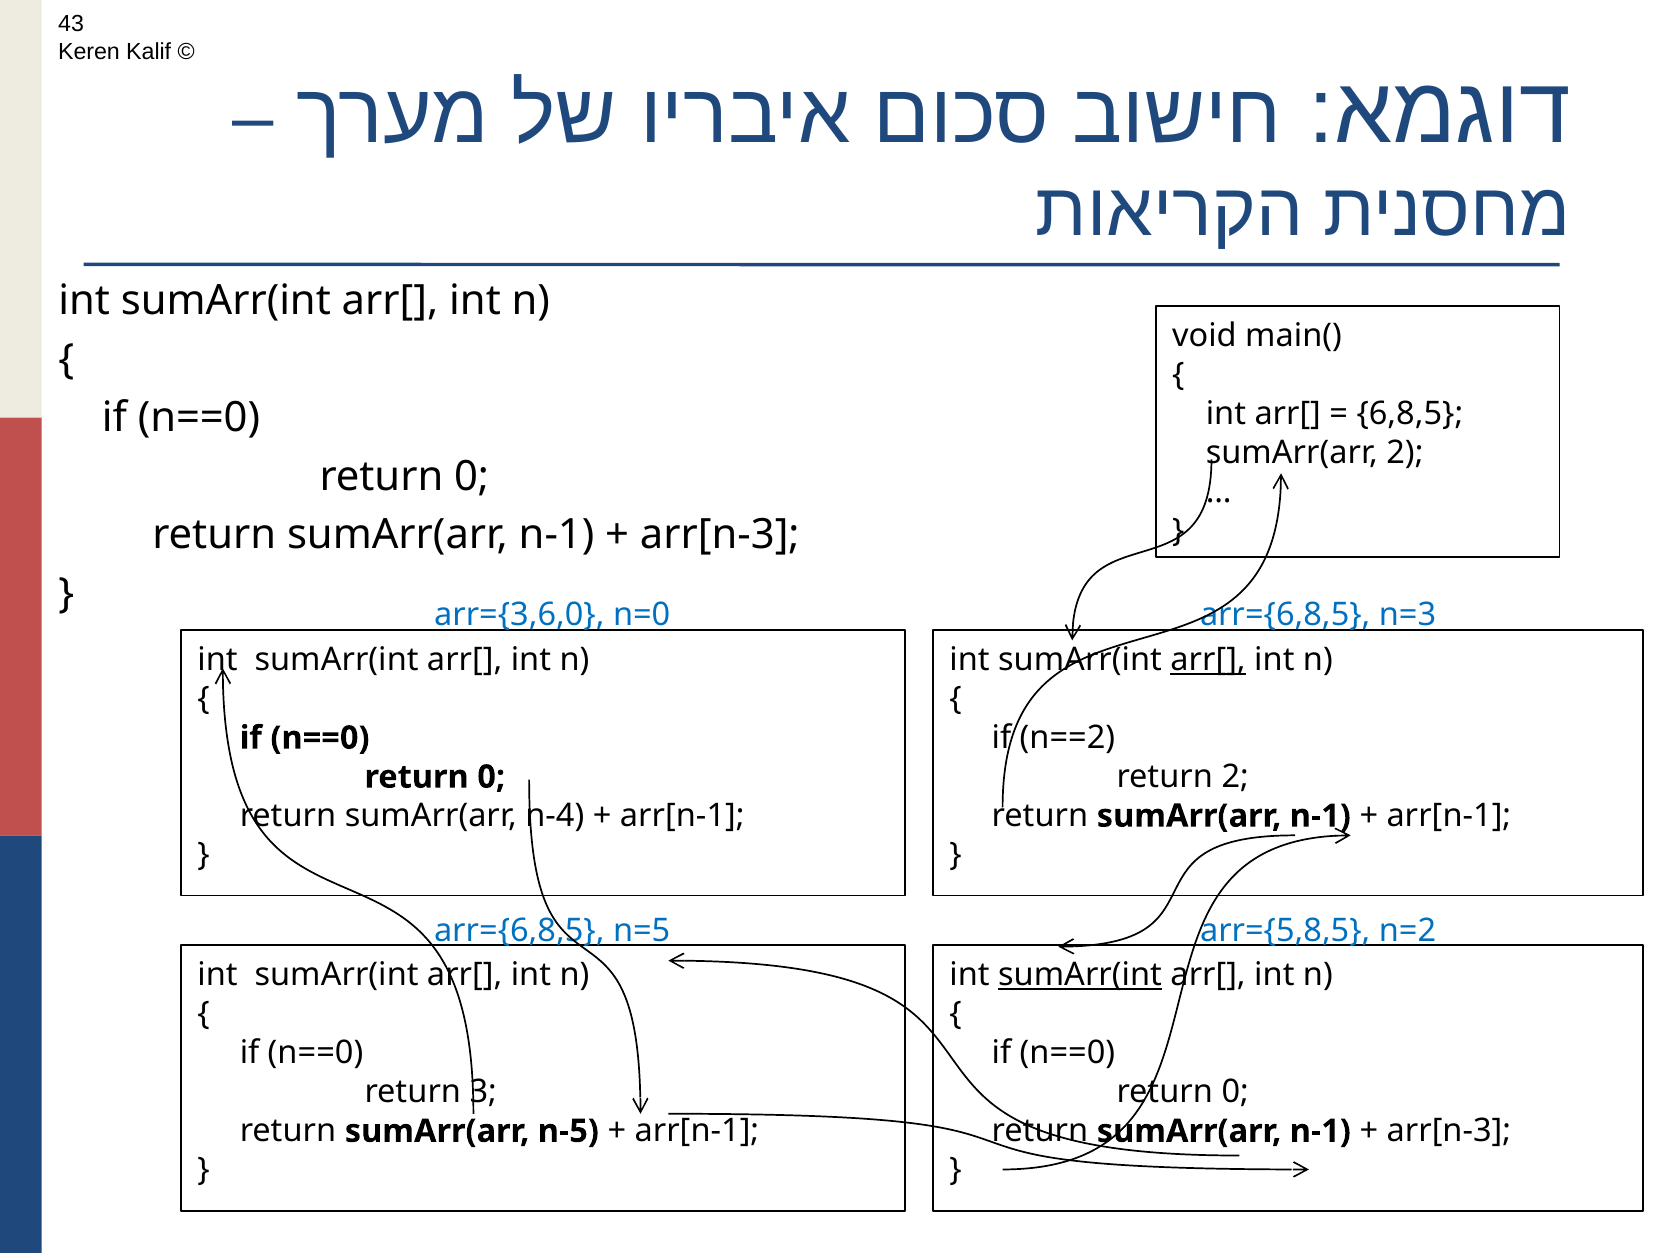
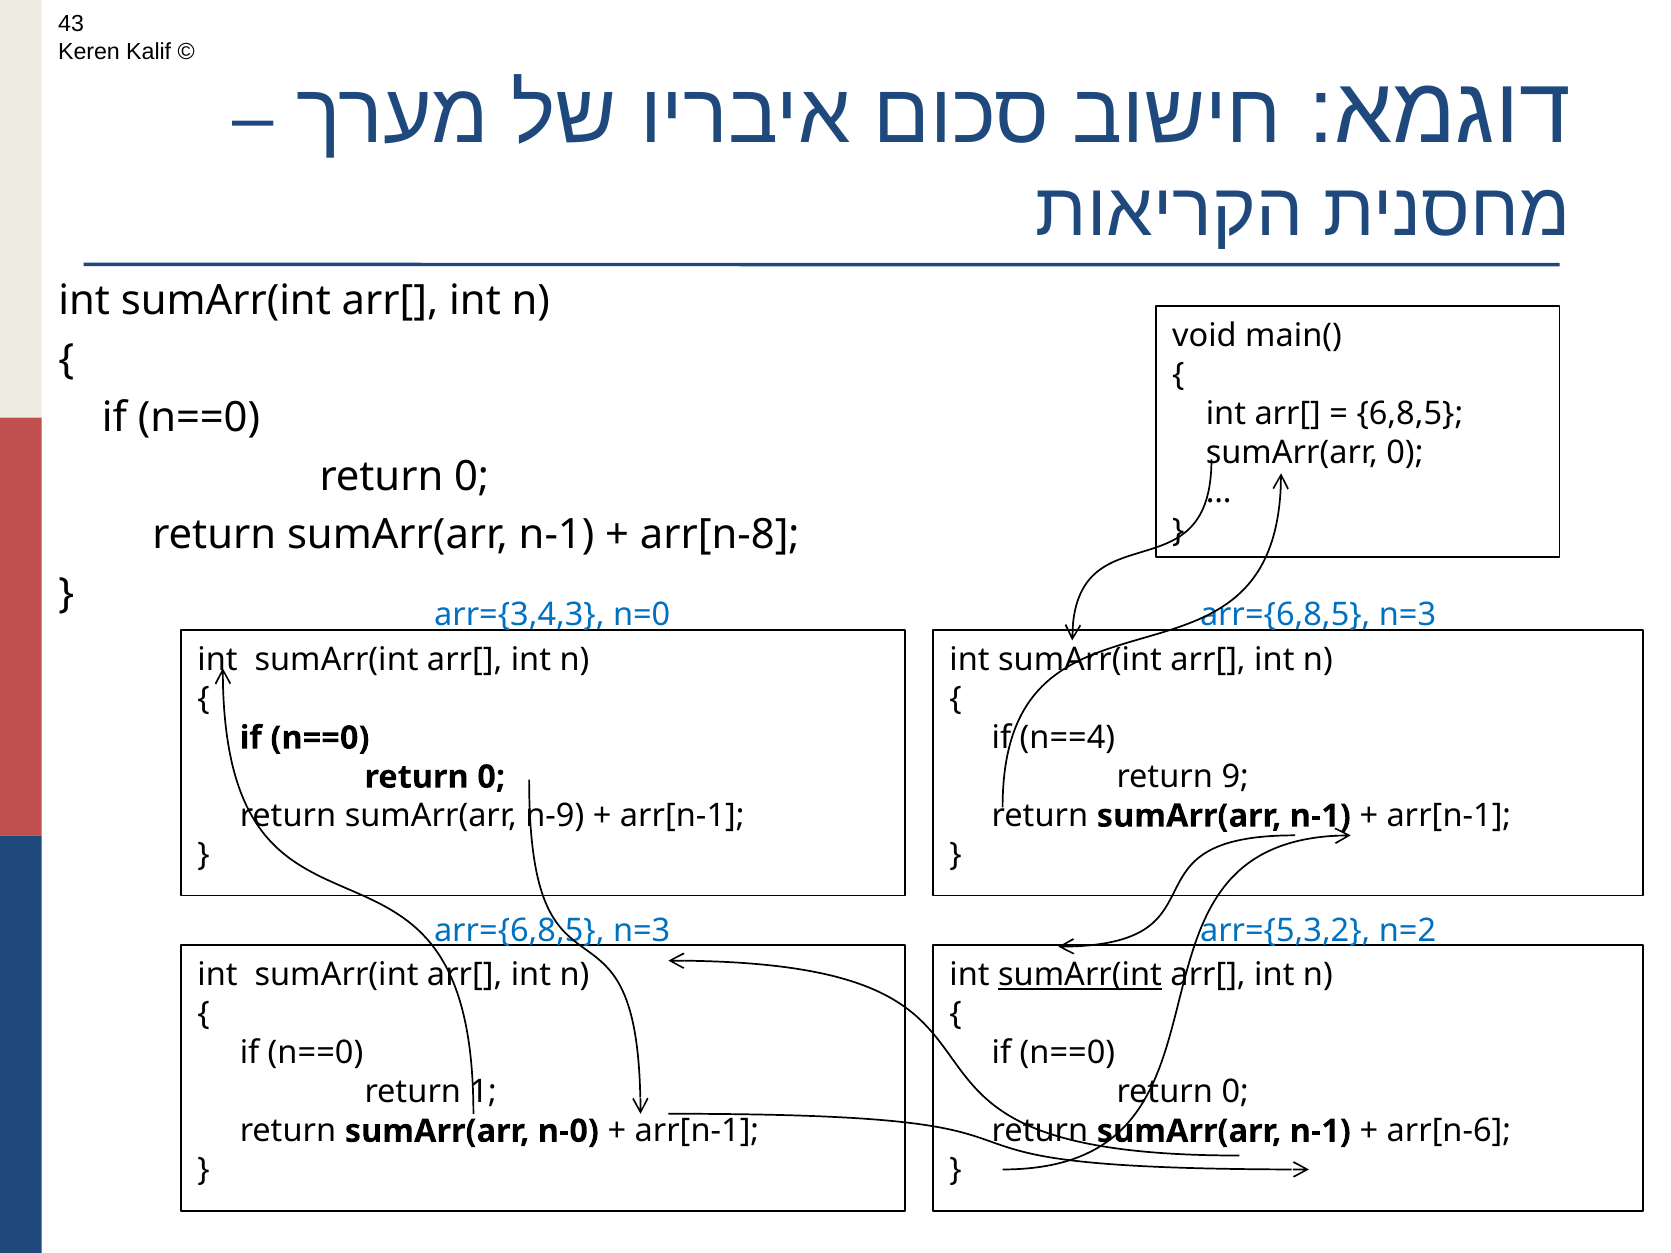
sumArr(arr 2: 2 -> 0 (1405, 453)
arr[n-3: arr[n-3 -> arr[n-8 (720, 535)
arr={3,6,0: arr={3,6,0 -> arr={3,4,3 (519, 615)
arr[ underline: present -> none (1208, 660)
n==2: n==2 -> n==4 (1067, 738)
return 2: 2 -> 9 (1235, 777)
n-4: n-4 -> n-9 (555, 816)
n=5: n=5 -> n=3 (642, 930)
arr={5,8,5: arr={5,8,5 -> arr={5,3,2 (1285, 930)
3: 3 -> 1 (483, 1092)
n-5: n-5 -> n-0 (568, 1131)
arr[n-3: arr[n-3 -> arr[n-6 (1449, 1131)
